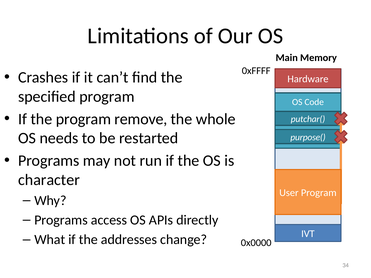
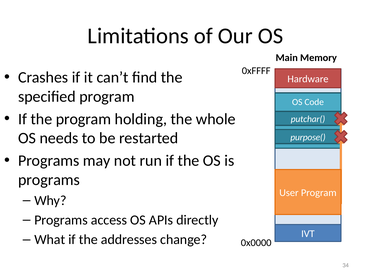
remove: remove -> holding (141, 119)
character: character -> programs (49, 180)
